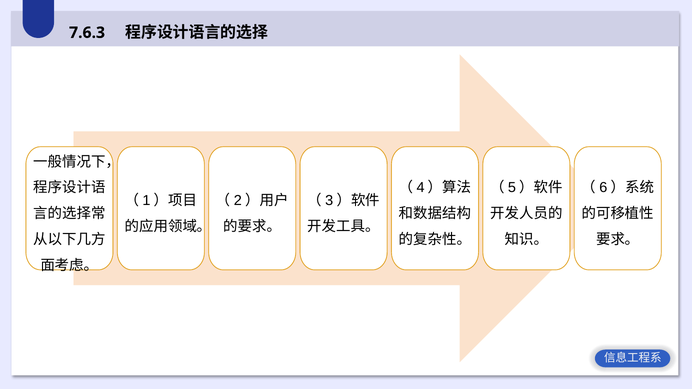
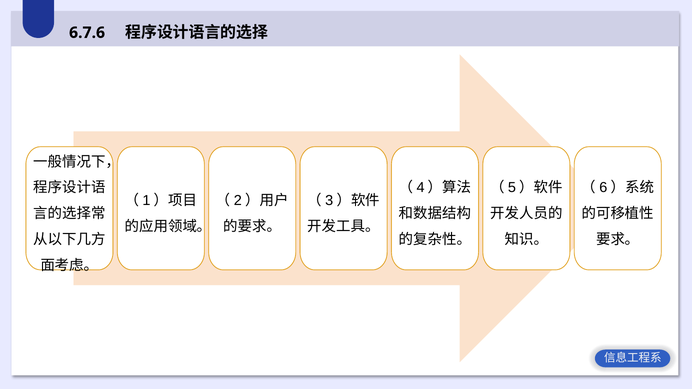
7.6.3: 7.6.3 -> 6.7.6 (87, 33)
